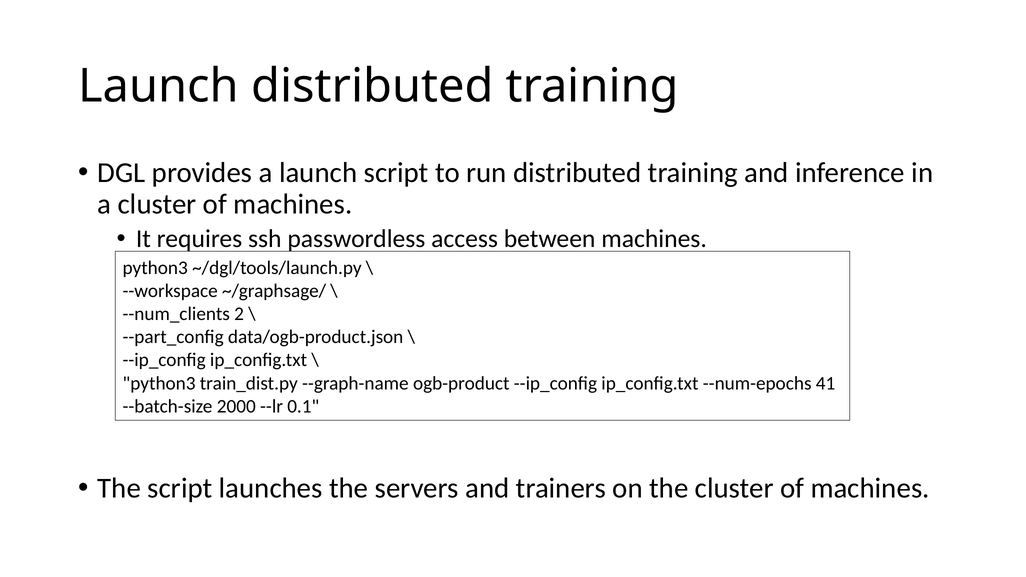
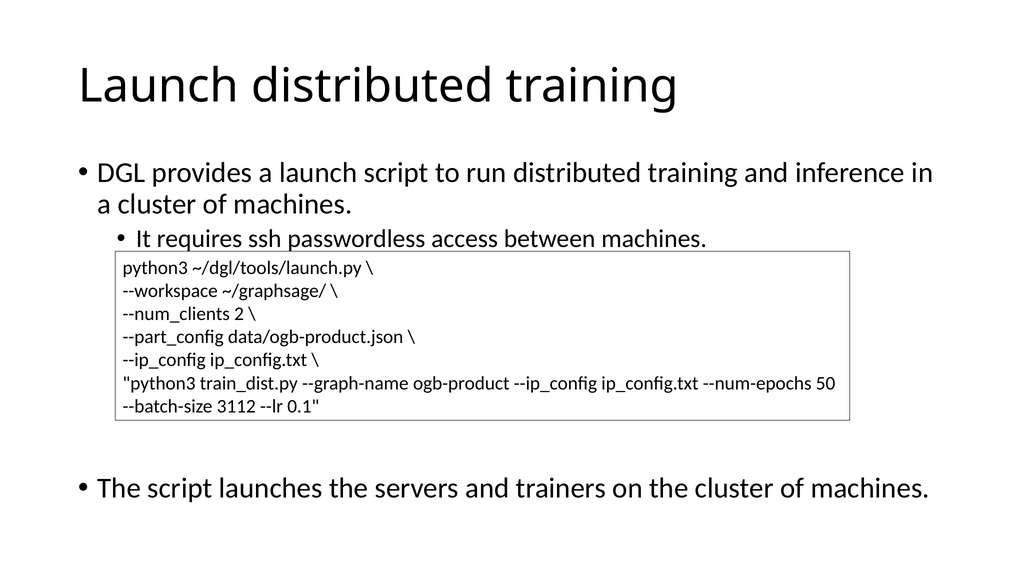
41: 41 -> 50 (826, 383)
2000: 2000 -> 3112 (236, 406)
